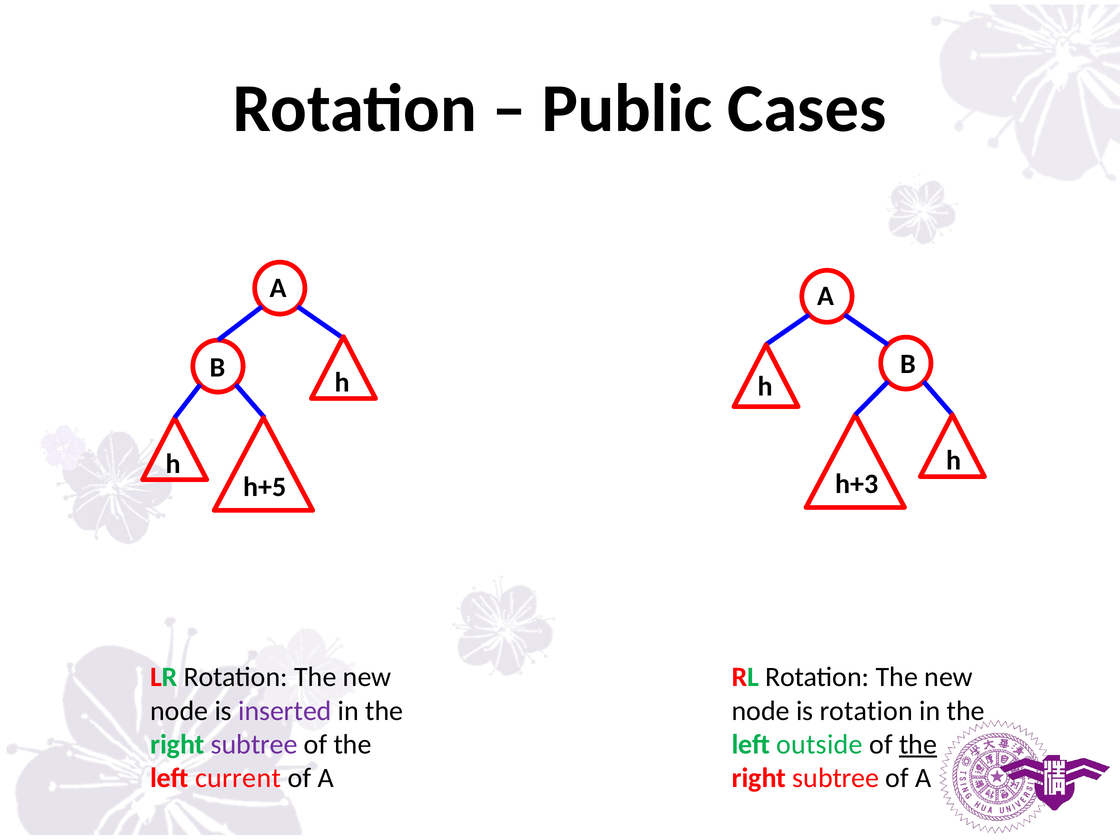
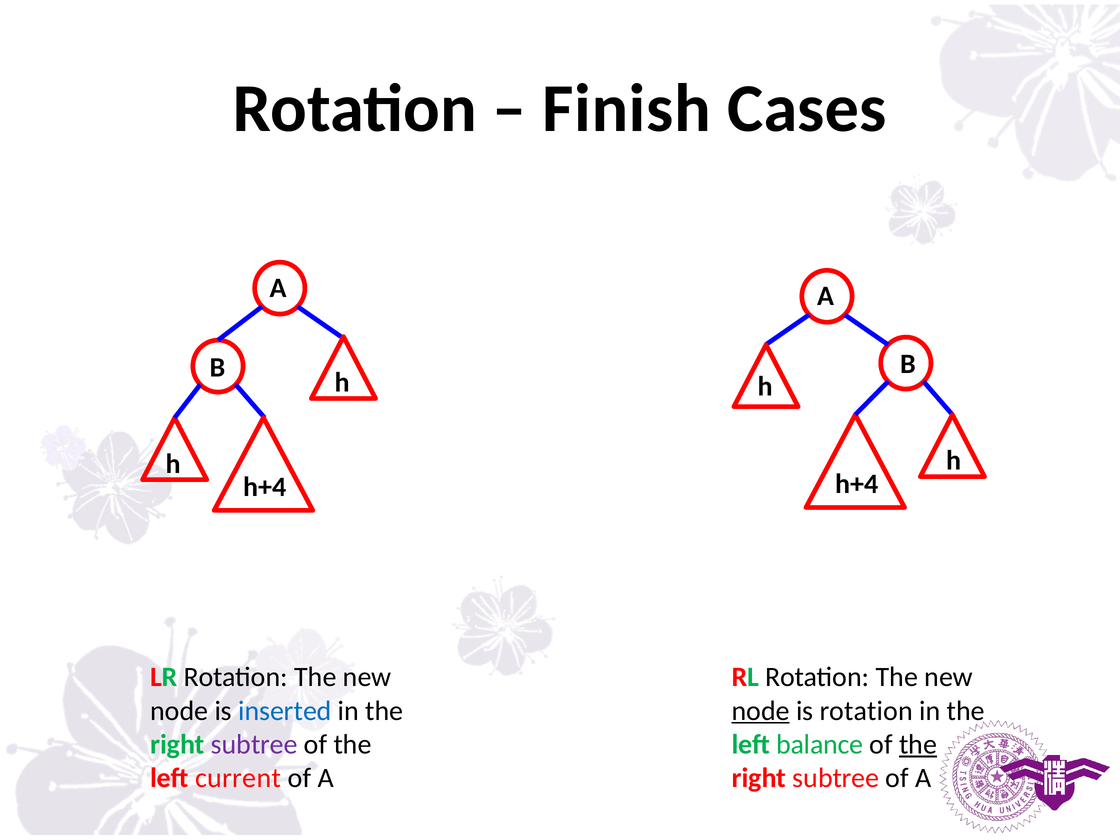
Public: Public -> Finish (627, 108)
h+3: h+3 -> h+4 (857, 484)
h+5: h+5 -> h+4 (265, 487)
inserted colour: purple -> blue (285, 711)
node underline: none -> present (761, 711)
outside: outside -> balance (820, 744)
